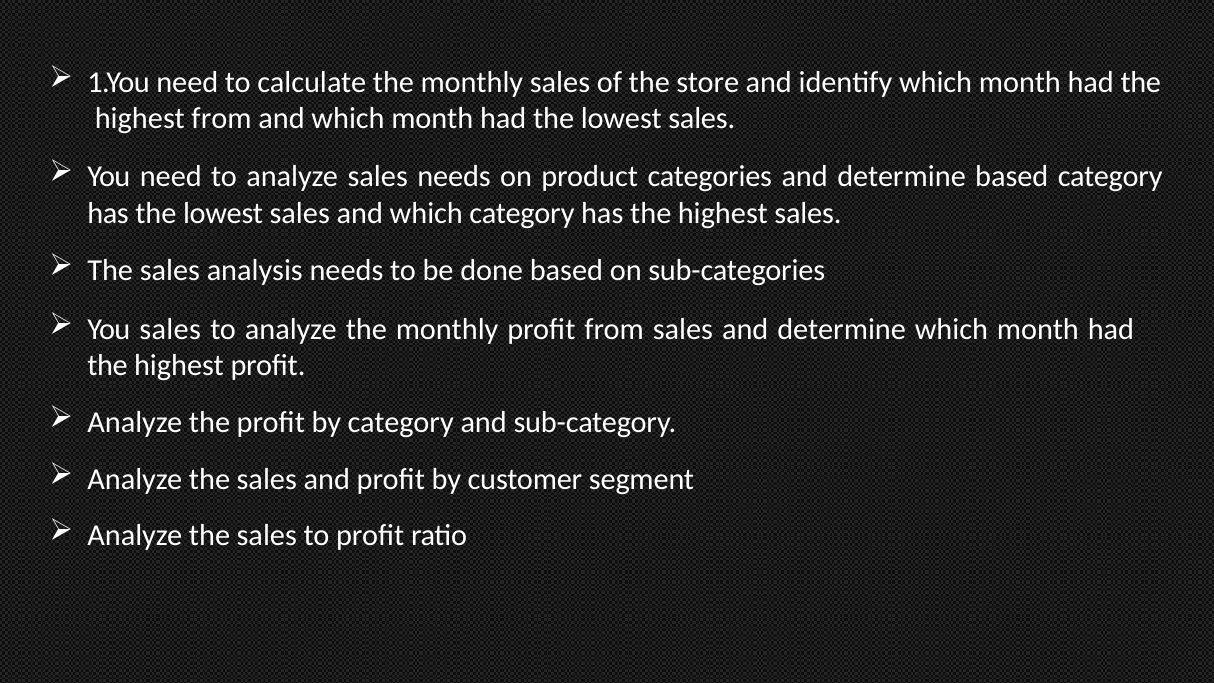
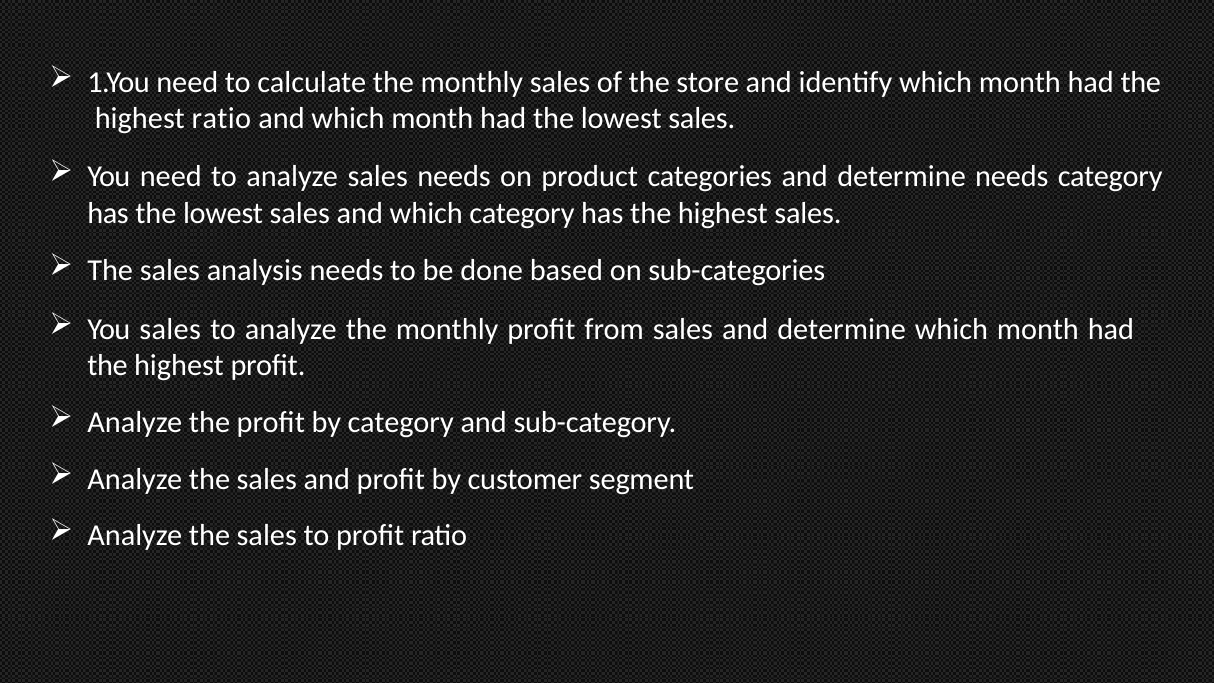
highest from: from -> ratio (221, 119)
determine based: based -> needs (1012, 177)
